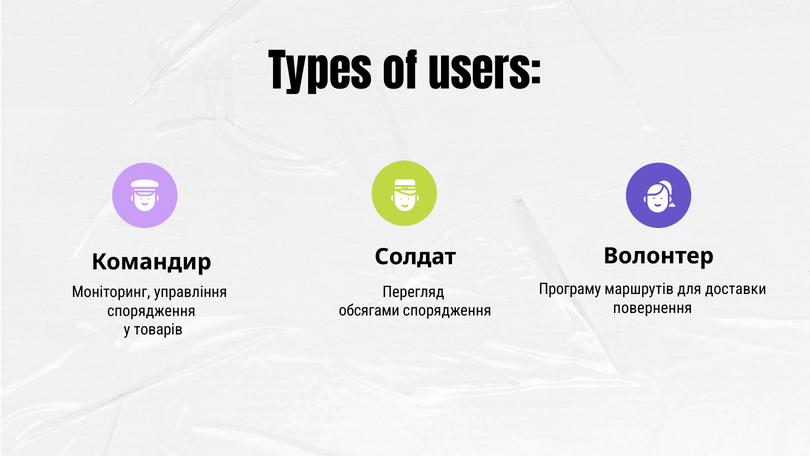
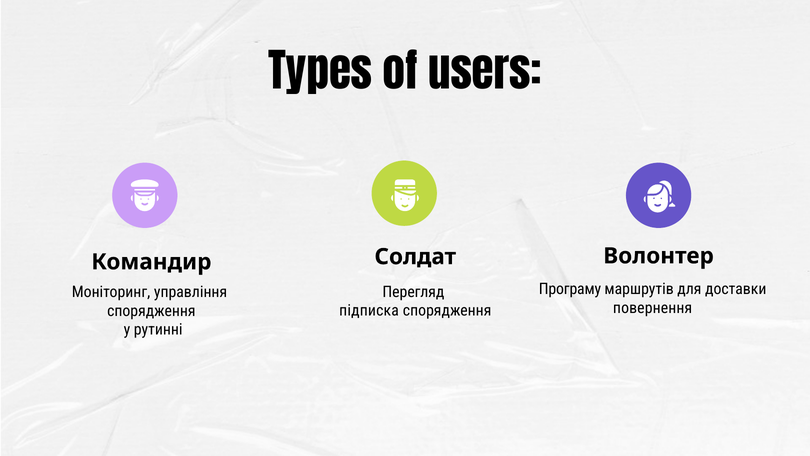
обсягами: обсягами -> підписка (369, 311)
товарів: товарів -> рутинні (158, 329)
